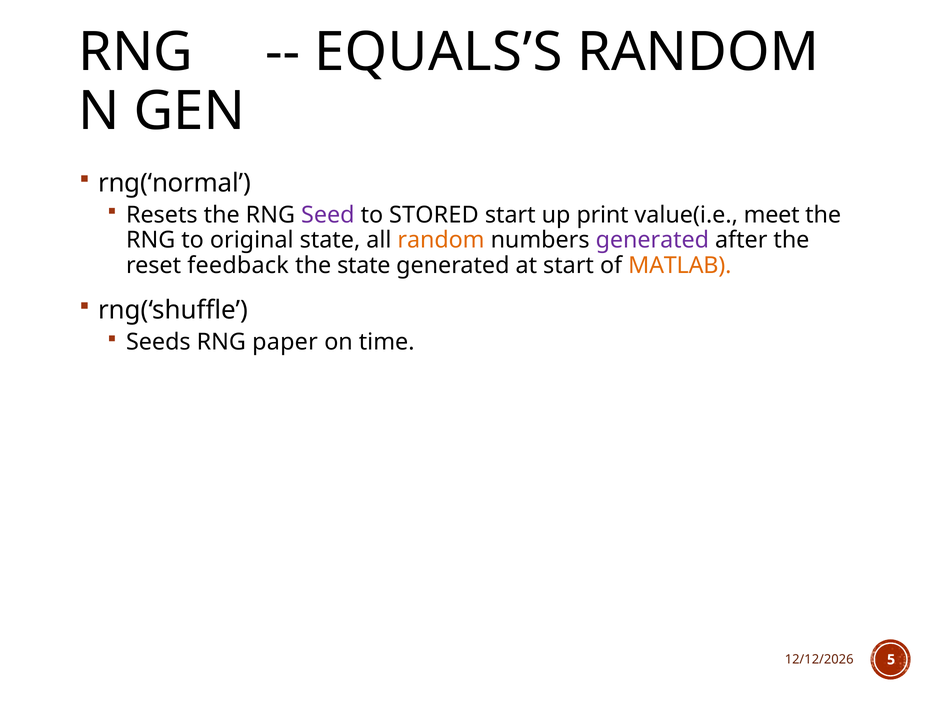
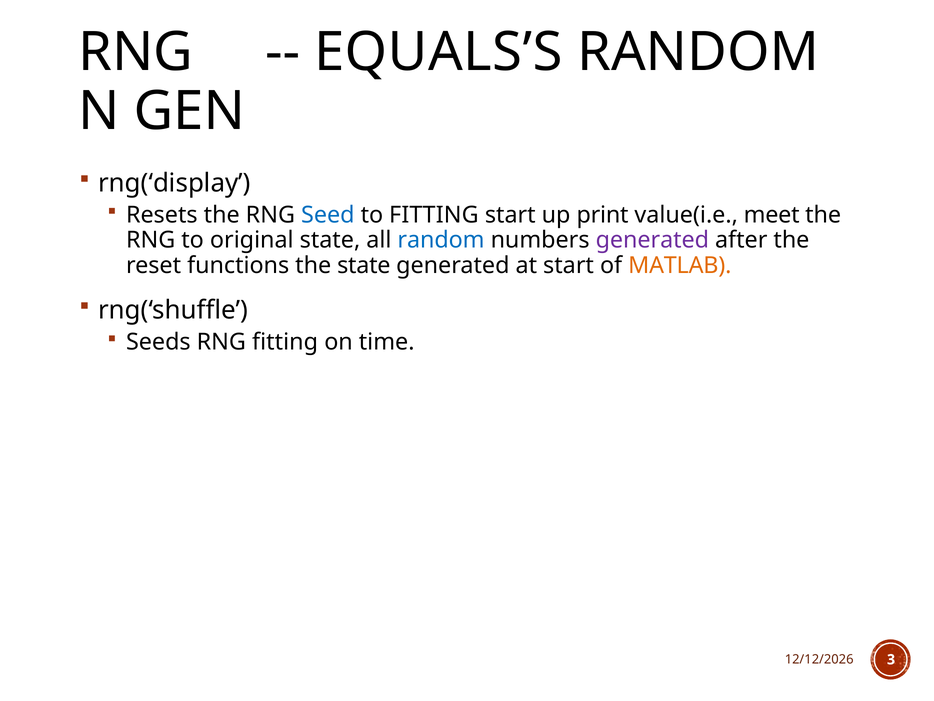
rng(‘normal: rng(‘normal -> rng(‘display (174, 183)
Seed colour: purple -> blue (328, 215)
to STORED: STORED -> FITTING (434, 215)
random colour: orange -> blue (441, 240)
feedback: feedback -> functions (238, 265)
RNG paper: paper -> fitting (285, 342)
5: 5 -> 3 (891, 659)
